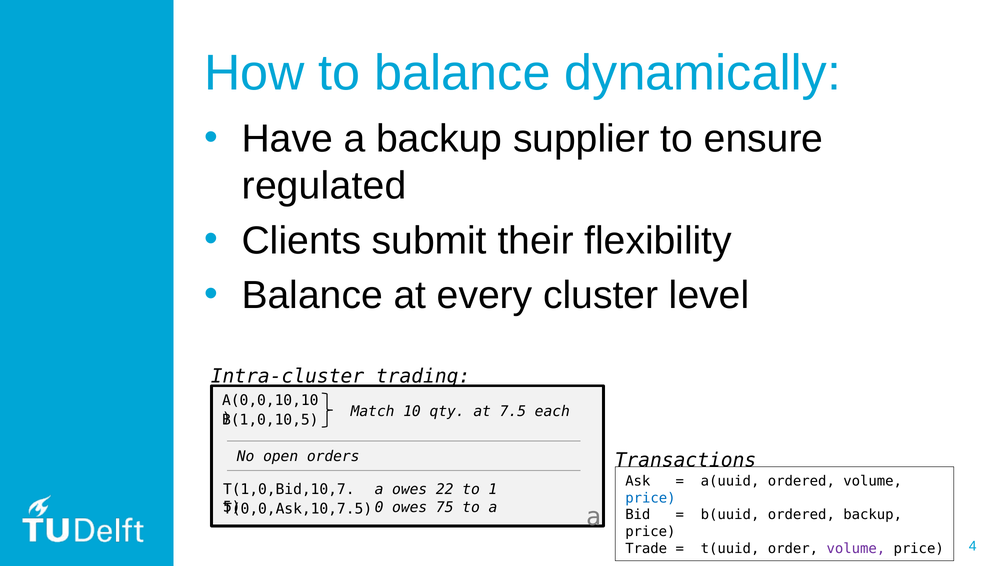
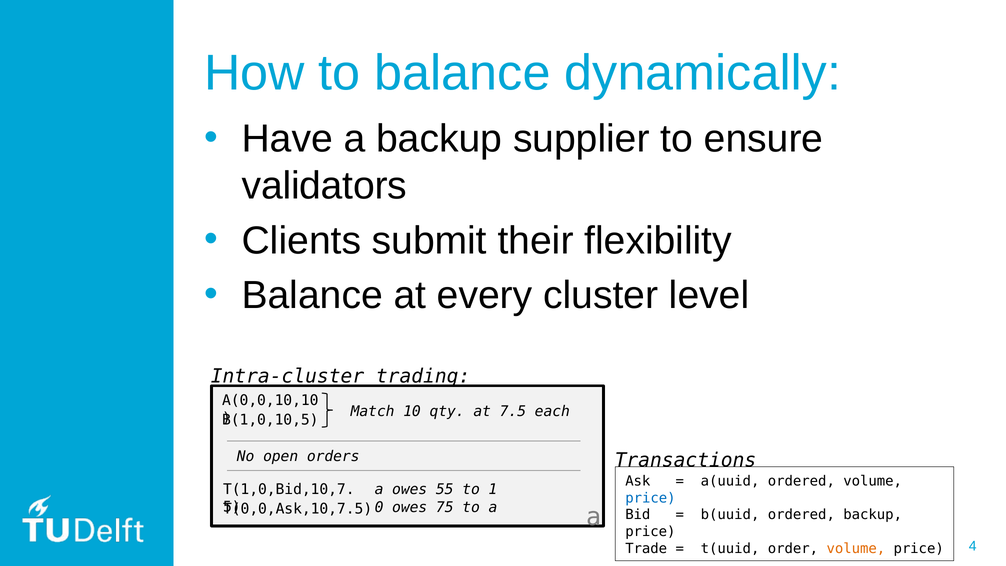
regulated: regulated -> validators (324, 186)
22: 22 -> 55 (445, 489)
volume colour: purple -> orange (856, 548)
